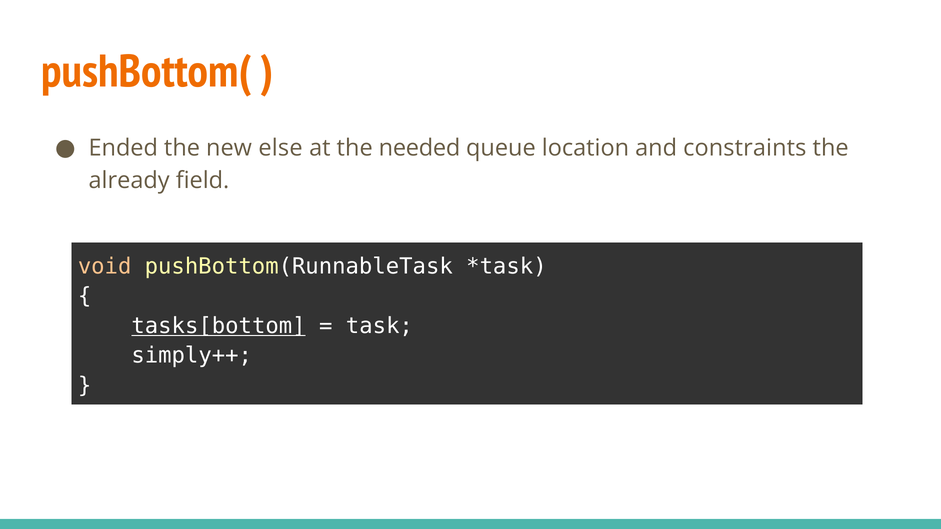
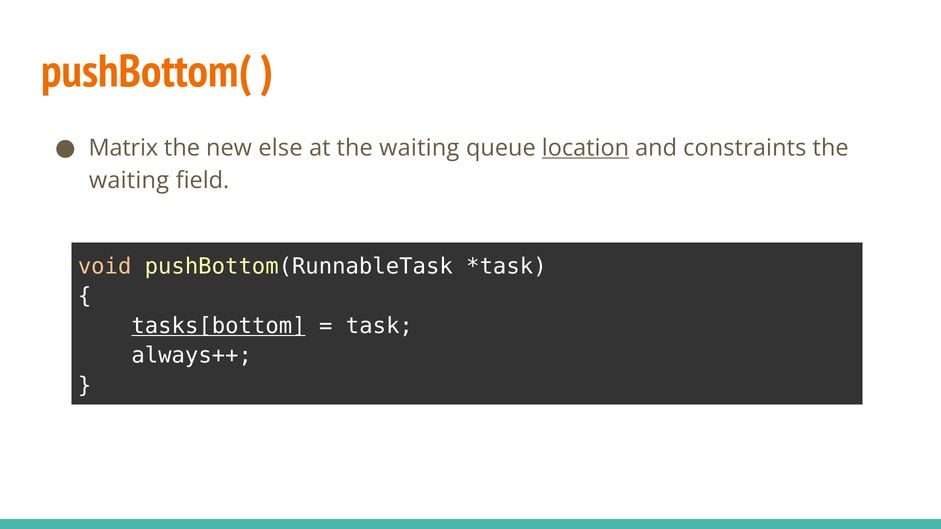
Ended: Ended -> Matrix (123, 148)
at the needed: needed -> waiting (419, 148)
location underline: none -> present (585, 148)
already: already -> waiting (129, 180)
simply++: simply++ -> always++ (192, 356)
